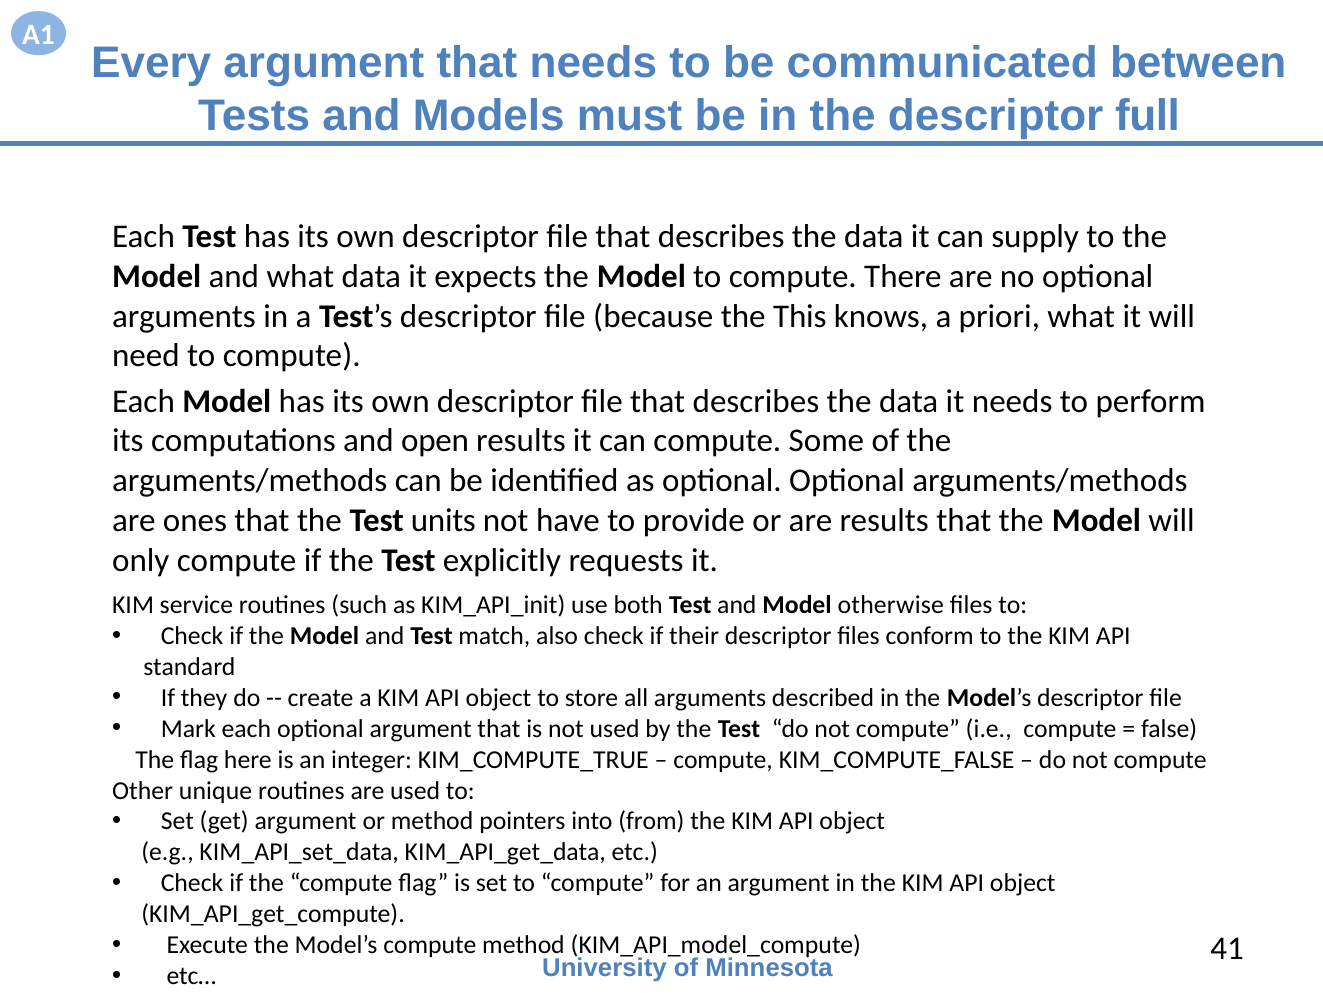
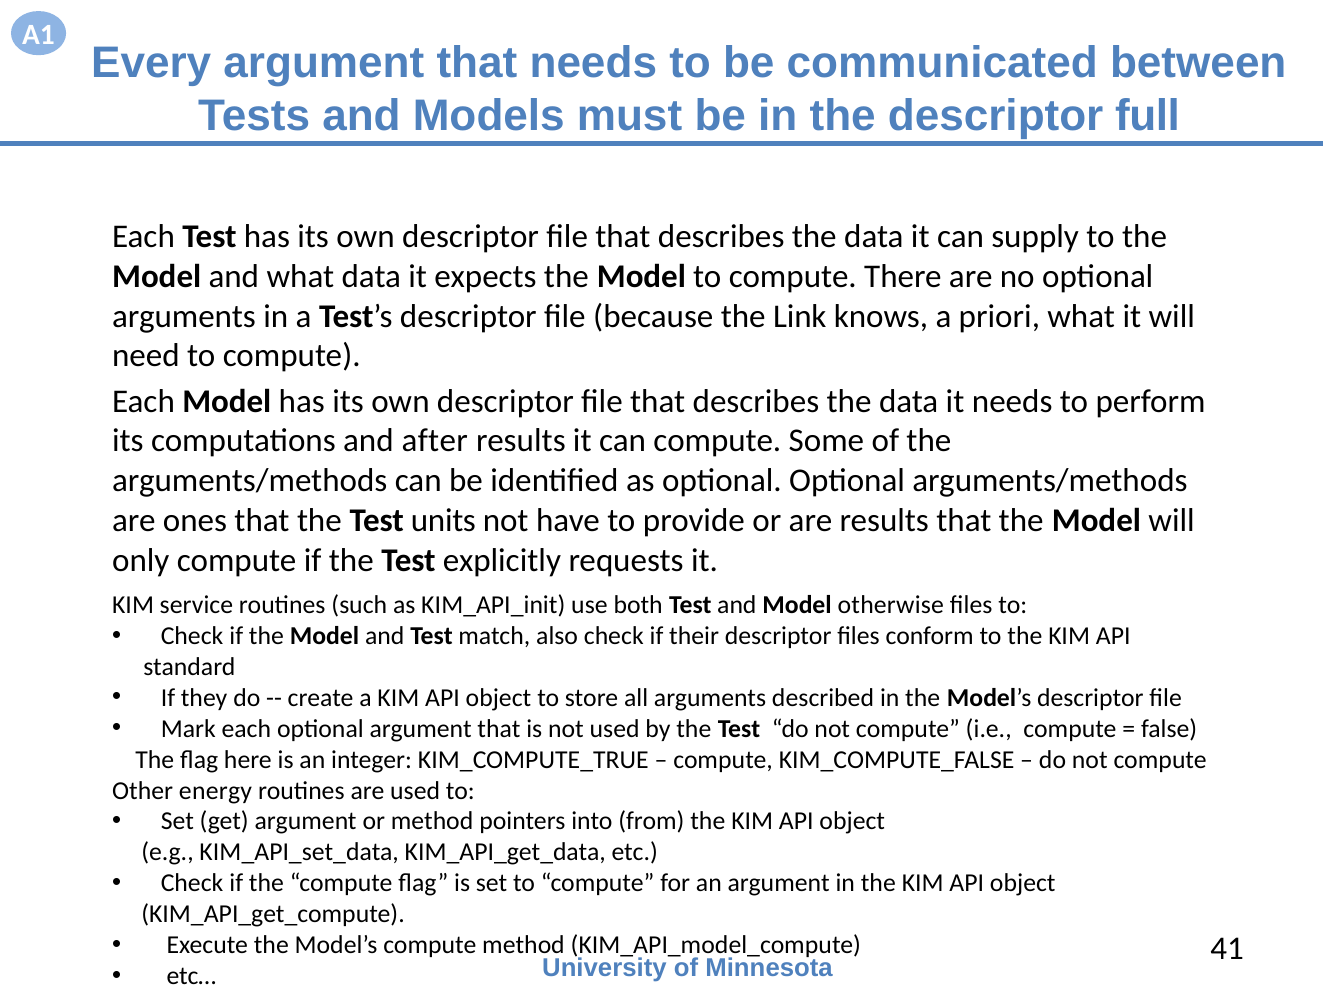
This: This -> Link (800, 316)
open: open -> after (435, 441)
unique: unique -> energy (216, 790)
